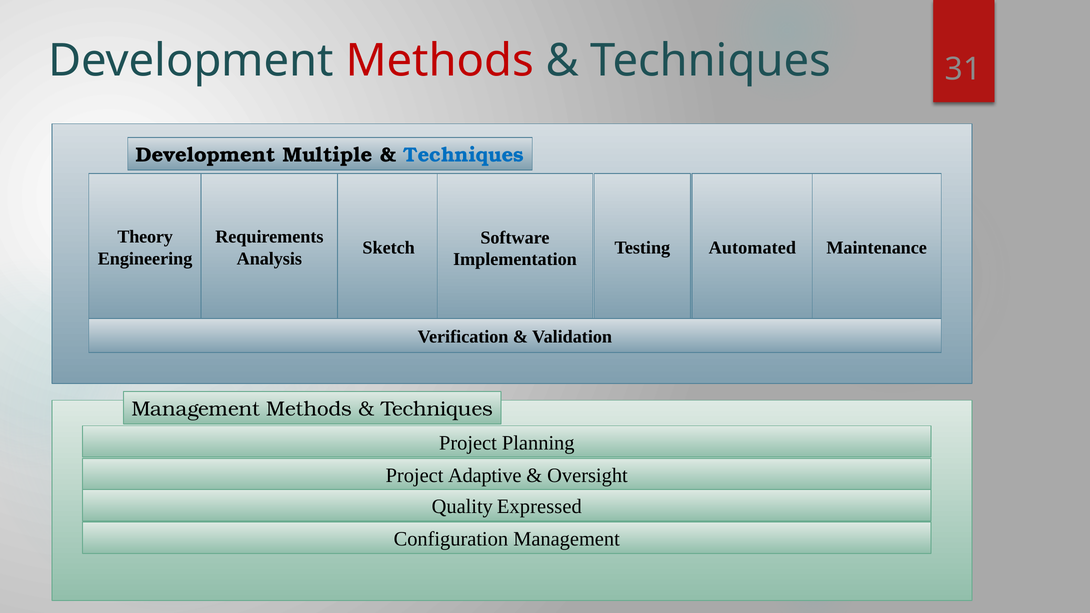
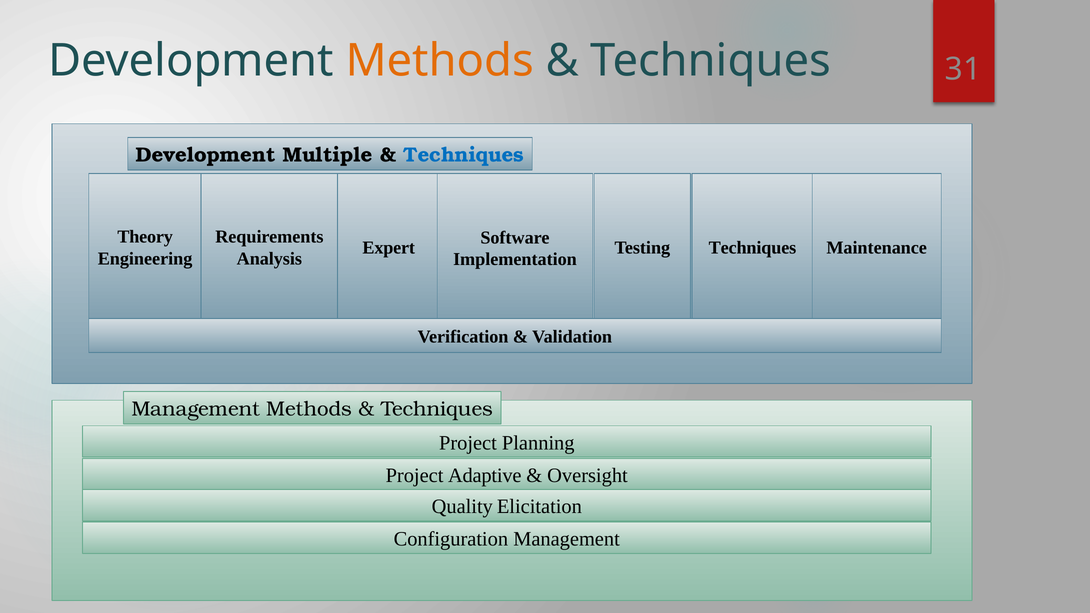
Methods colour: red -> orange (440, 61)
Sketch: Sketch -> Expert (389, 248)
Testing Automated: Automated -> Techniques (752, 248)
Expressed: Expressed -> Elicitation (539, 507)
